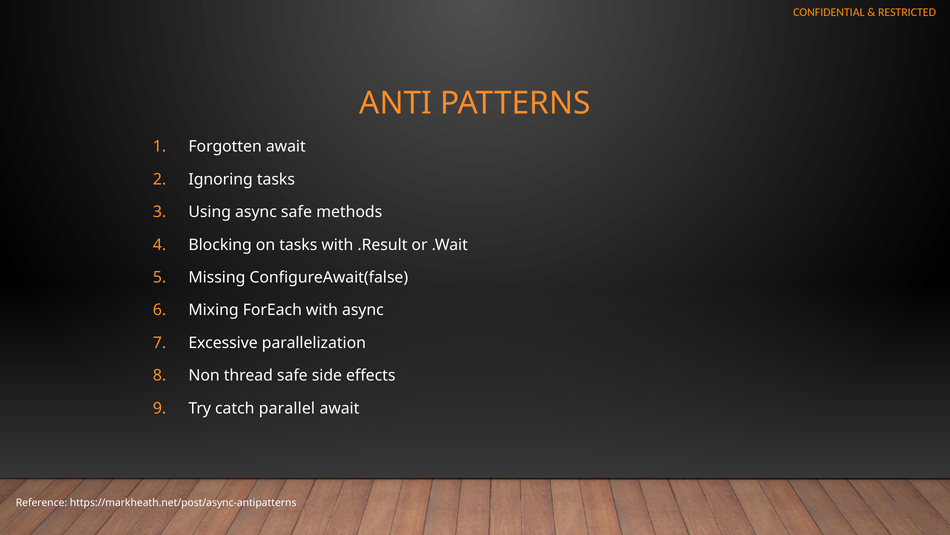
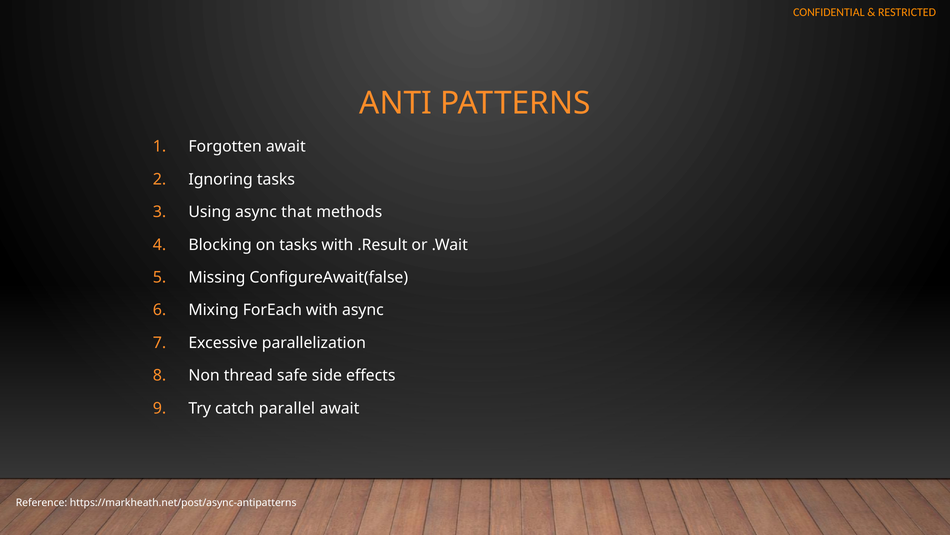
async safe: safe -> that (296, 212)
